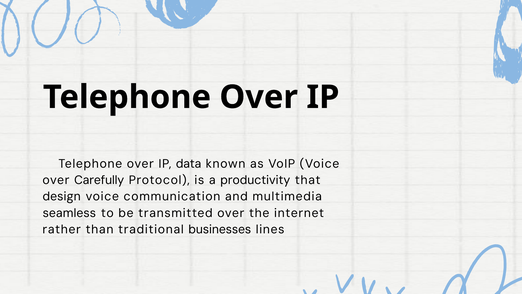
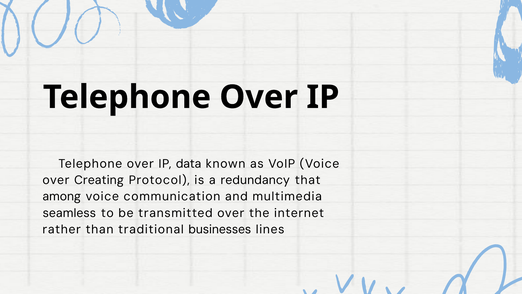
Carefully: Carefully -> Creating (99, 180)
productivity: productivity -> redundancy (255, 180)
design: design -> among (62, 196)
